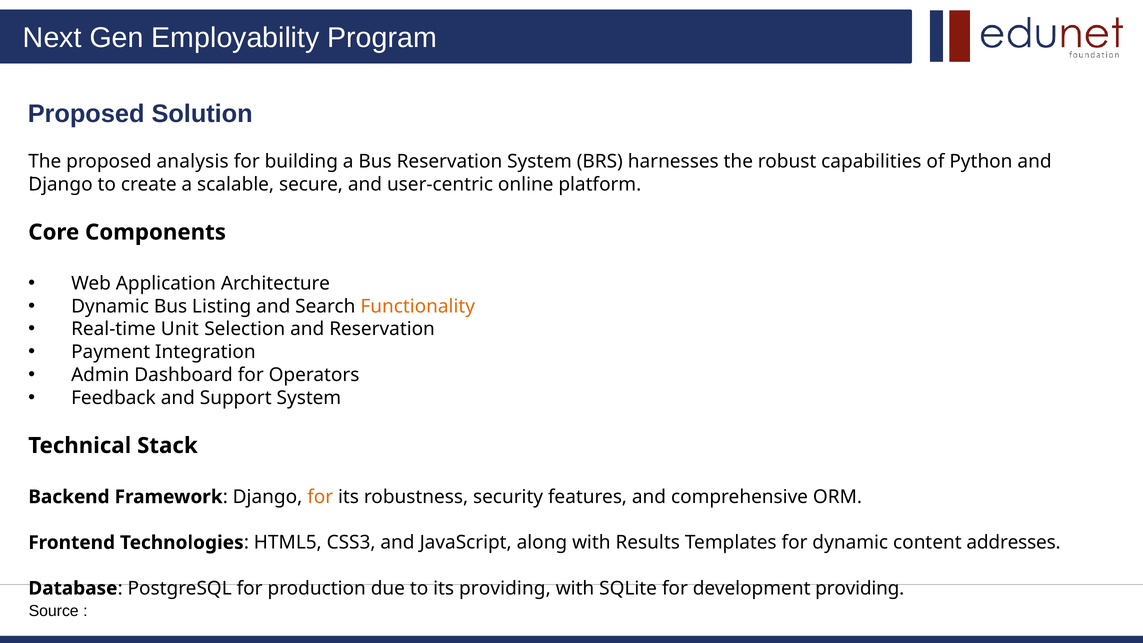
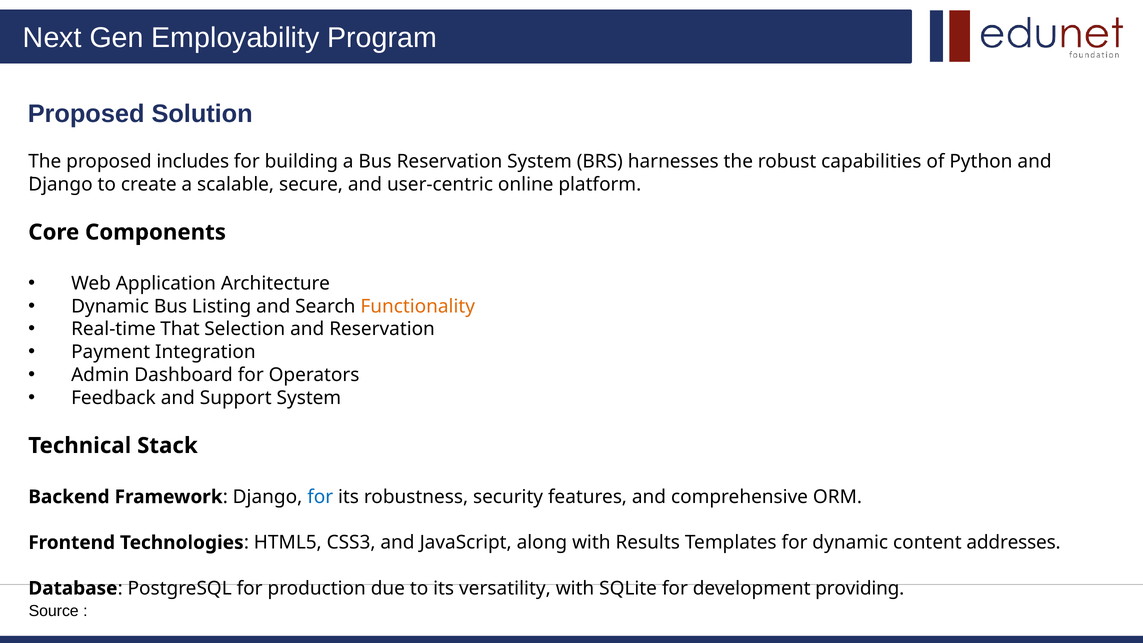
analysis: analysis -> includes (193, 162)
Unit: Unit -> That (180, 329)
for colour: orange -> blue (320, 497)
its providing: providing -> versatility (505, 588)
